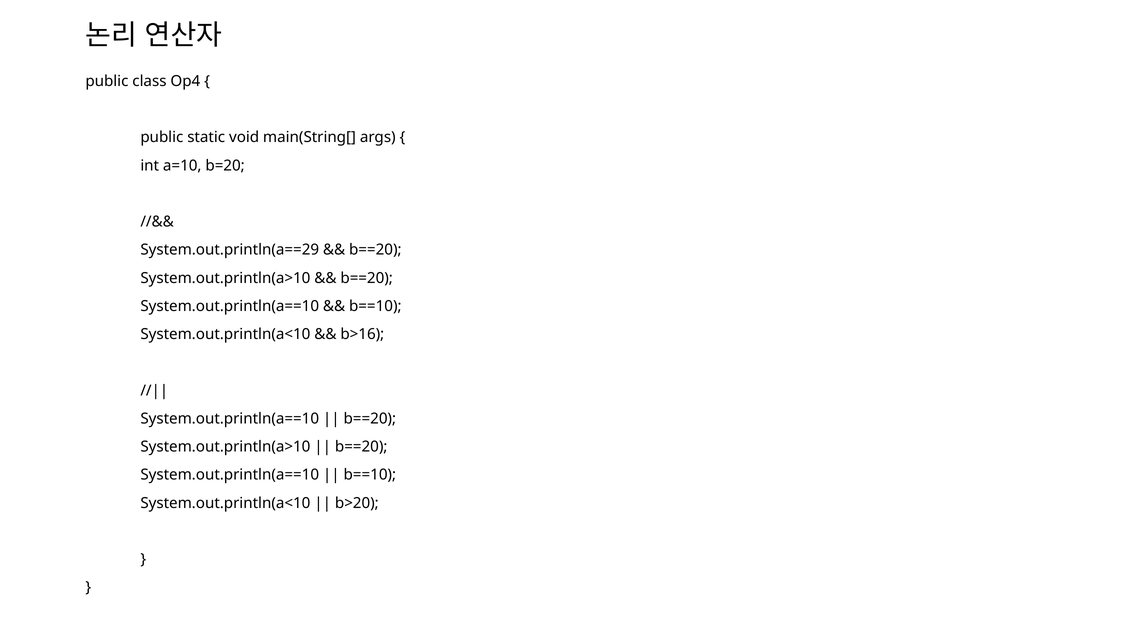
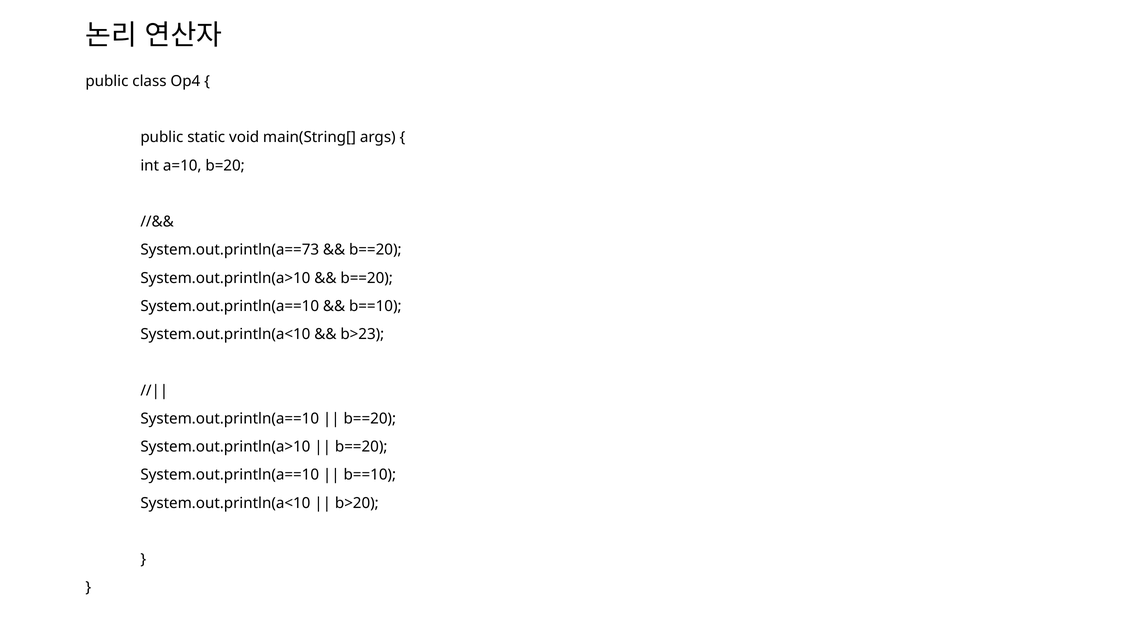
System.out.println(a==29: System.out.println(a==29 -> System.out.println(a==73 (230, 250)
b>16: b>16 -> b>23 (362, 334)
